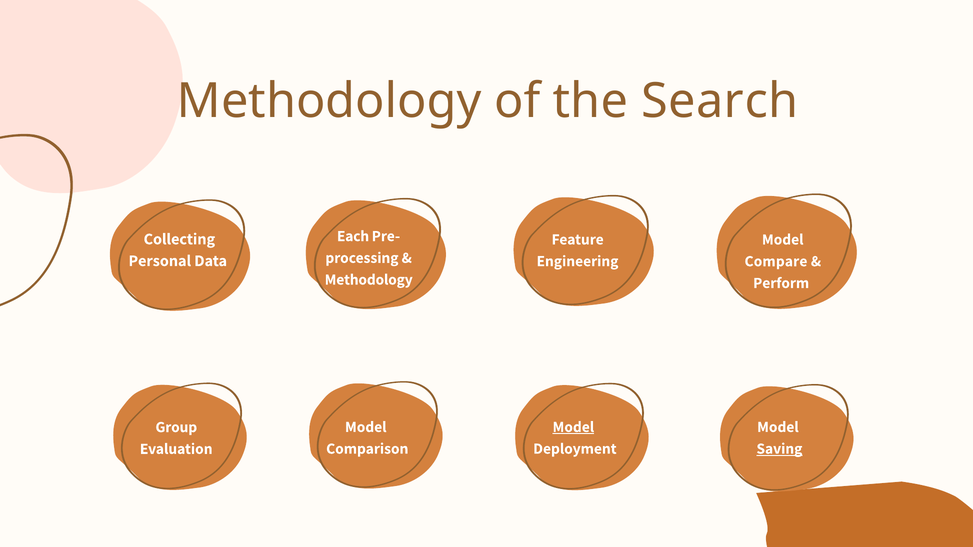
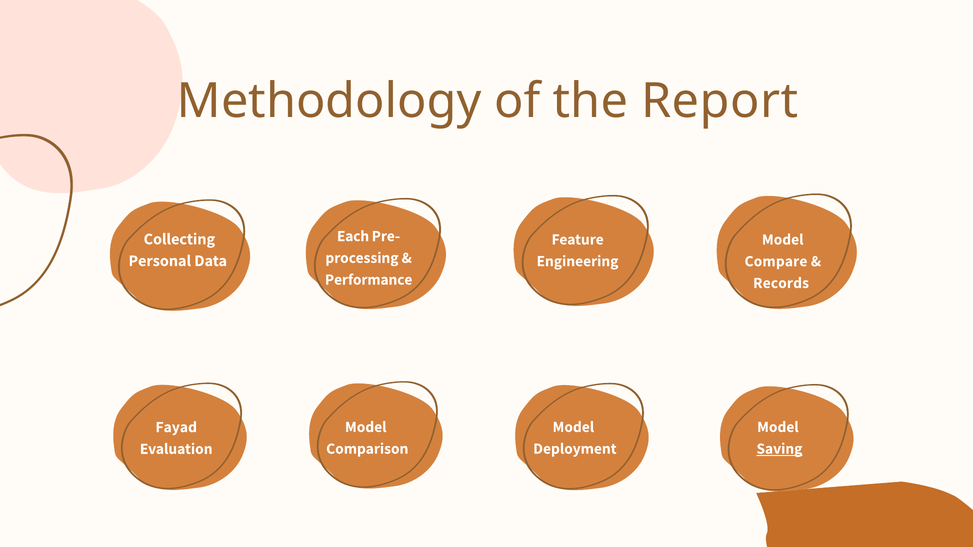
Search: Search -> Report (720, 101)
Methodology: Methodology -> Performance (369, 280)
Perform: Perform -> Records (781, 283)
Model underline: present -> none (573, 427)
Group: Group -> Fayad (176, 427)
